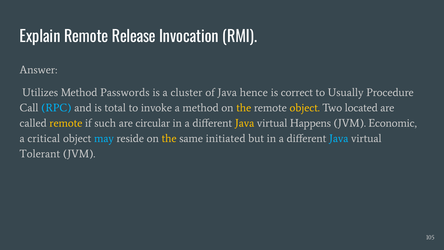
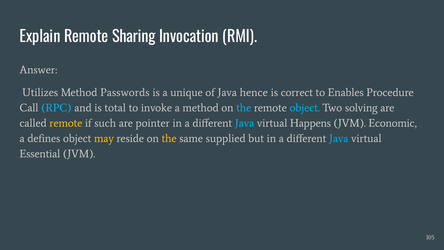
Release: Release -> Sharing (134, 37)
cluster: cluster -> unique (187, 93)
Usually: Usually -> Enables (346, 93)
the colour: yellow -> light blue (244, 108)
object colour: yellow -> light blue (305, 108)
located: located -> solving (361, 108)
circular: circular -> pointer (153, 123)
Java colour: yellow -> light blue (245, 123)
critical: critical -> defines (44, 138)
may colour: light blue -> yellow (104, 138)
initiated: initiated -> supplied (226, 138)
Tolerant: Tolerant -> Essential (40, 154)
